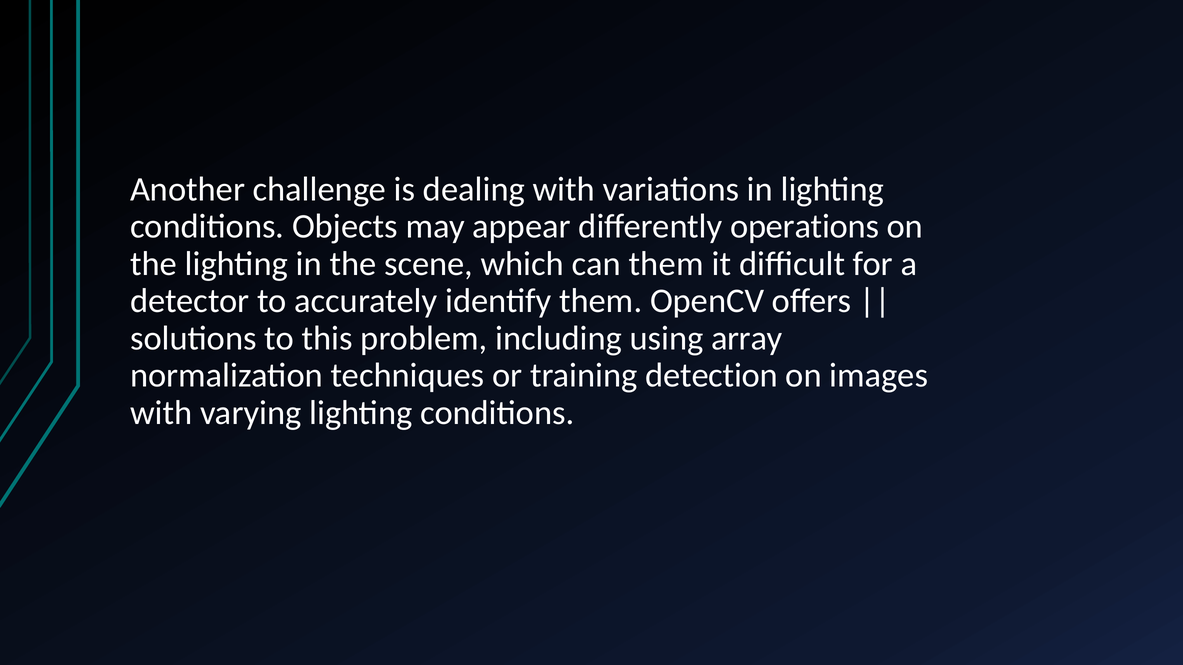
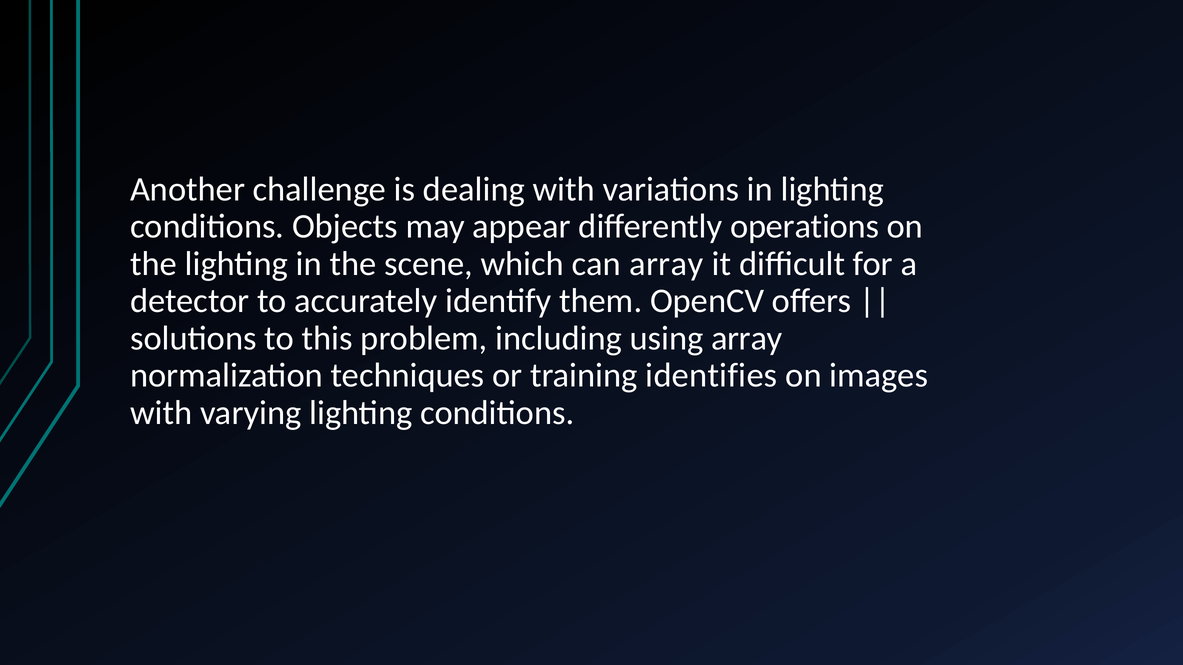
can them: them -> array (666, 264)
detection: detection -> identifies (711, 376)
